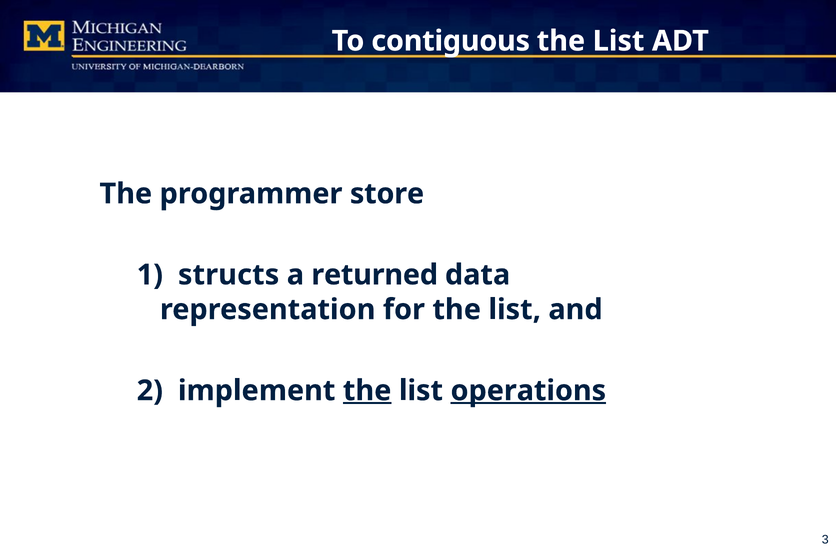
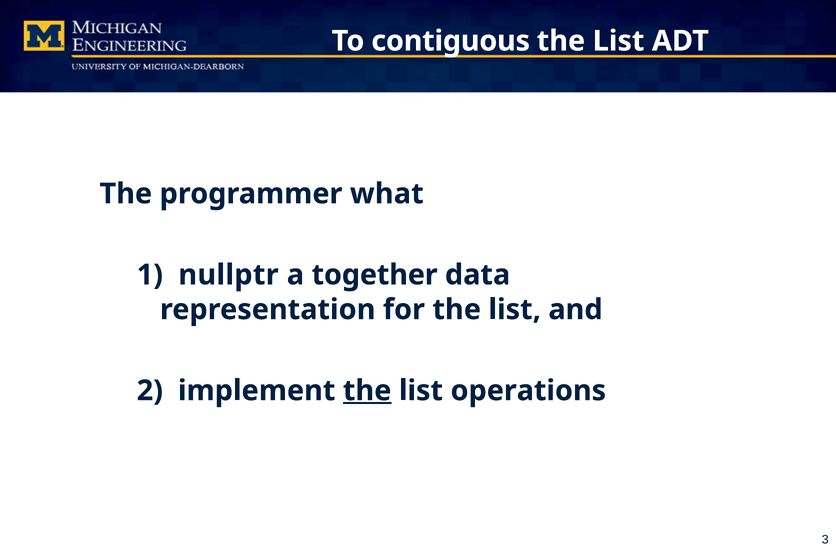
store: store -> what (387, 194)
structs: structs -> nullptr (229, 275)
returned: returned -> together (375, 275)
operations underline: present -> none (528, 390)
